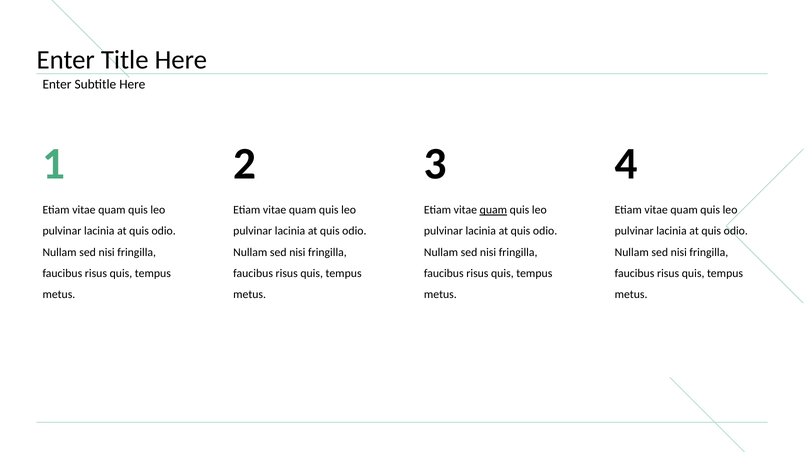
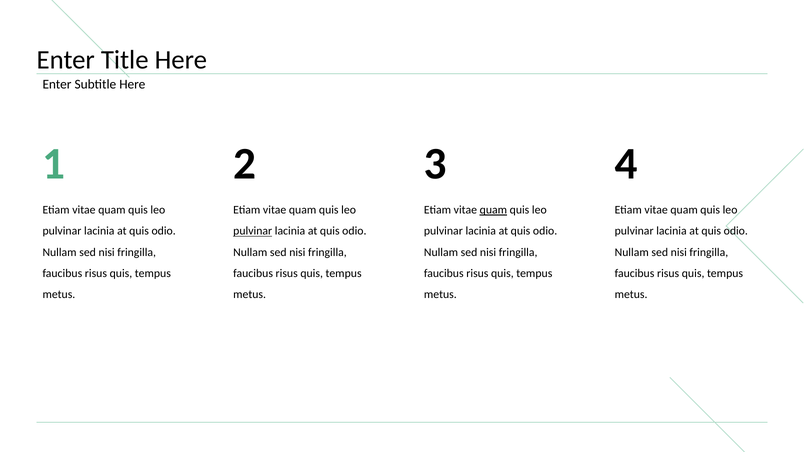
pulvinar underline: none -> present (253, 231)
